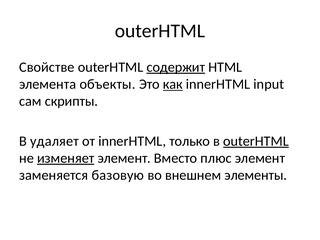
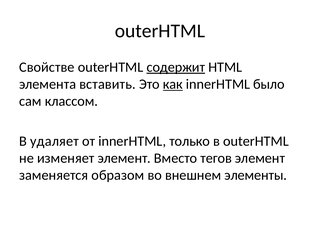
объекты: объекты -> вставить (108, 84)
input: input -> было (269, 84)
скрипты: скрипты -> классом (71, 101)
outerHTML underline: present -> none (256, 141)
изменяет underline: present -> none (66, 158)
плюс: плюс -> тегов (216, 158)
базовую: базовую -> образом (118, 175)
